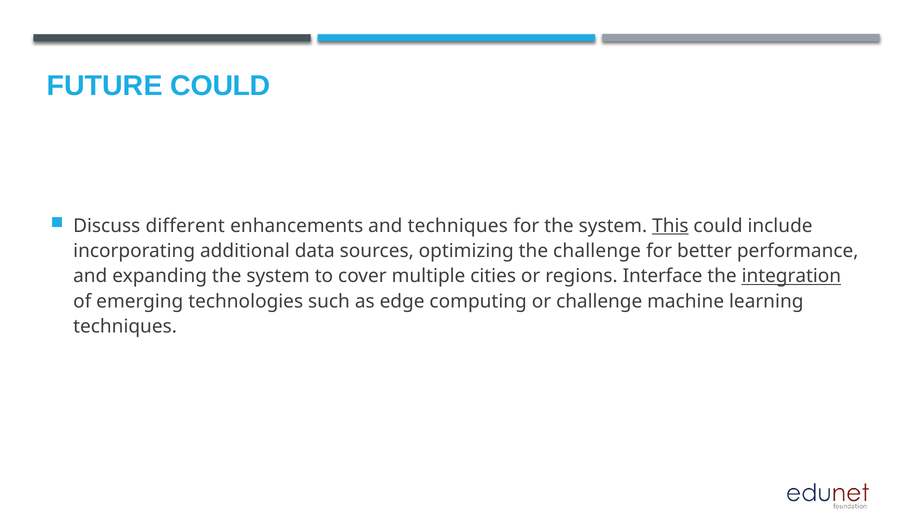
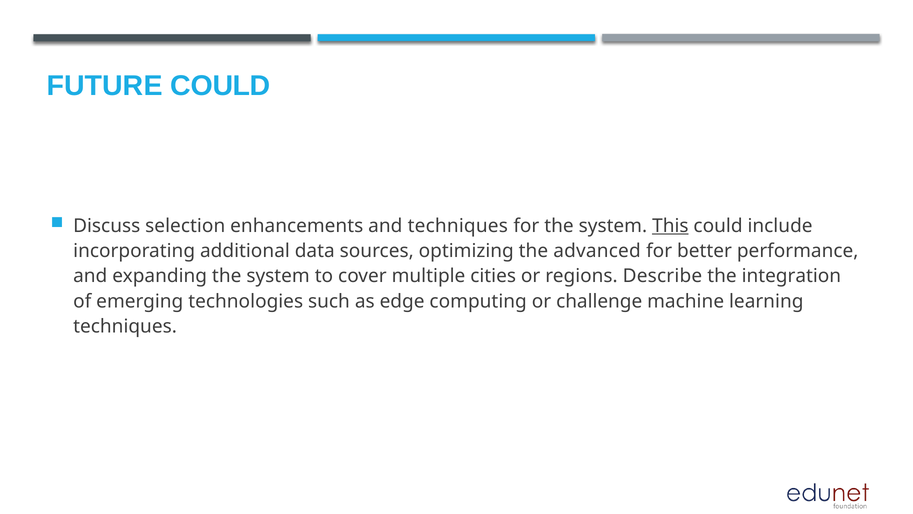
different: different -> selection (185, 226)
the challenge: challenge -> advanced (597, 251)
Interface: Interface -> Describe (662, 276)
integration underline: present -> none (791, 276)
